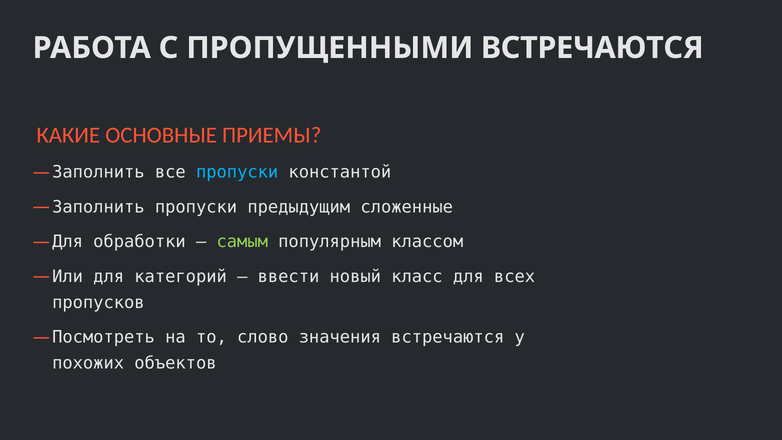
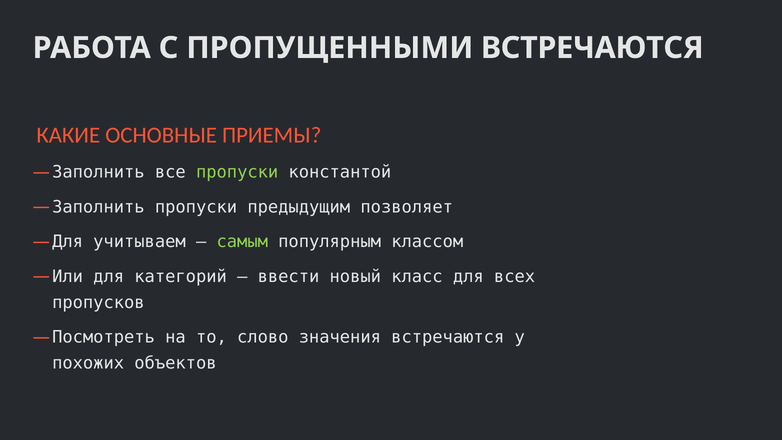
пропуски colour: light blue -> light green (237, 172)
сложенные: сложенные -> позволяет (407, 207)
обработки: обработки -> учитываем (139, 242)
